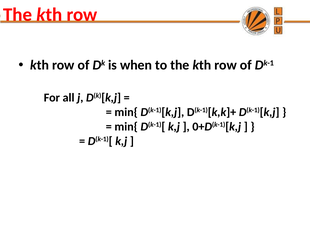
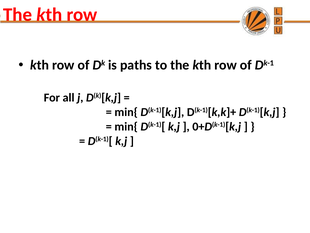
when: when -> paths (136, 65)
